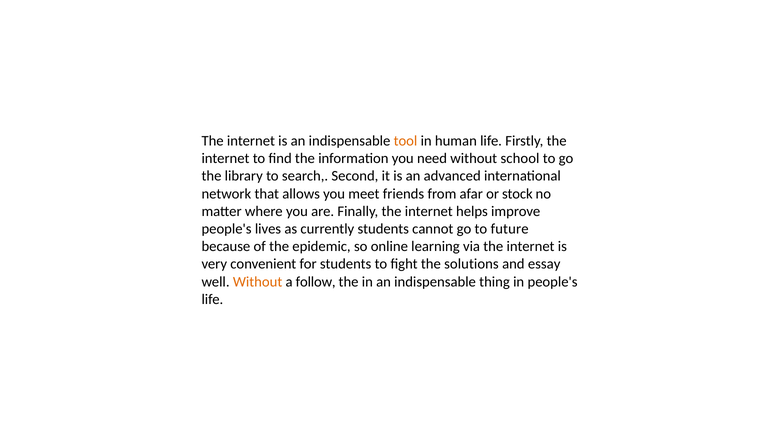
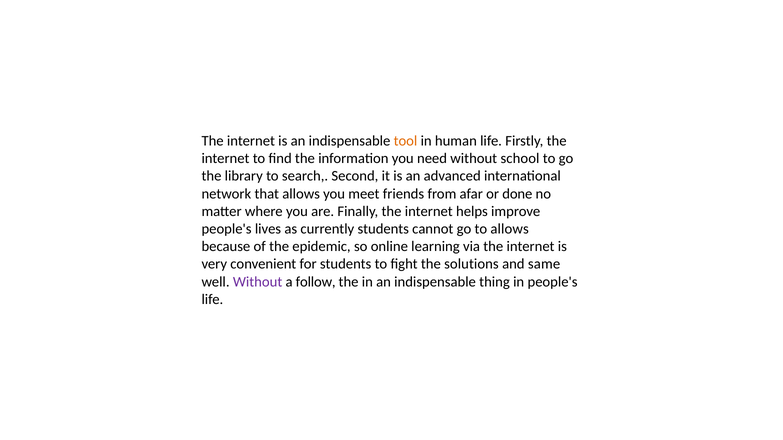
stock: stock -> done (517, 194)
to future: future -> allows (510, 229)
essay: essay -> same (544, 264)
Without colour: orange -> purple (258, 282)
